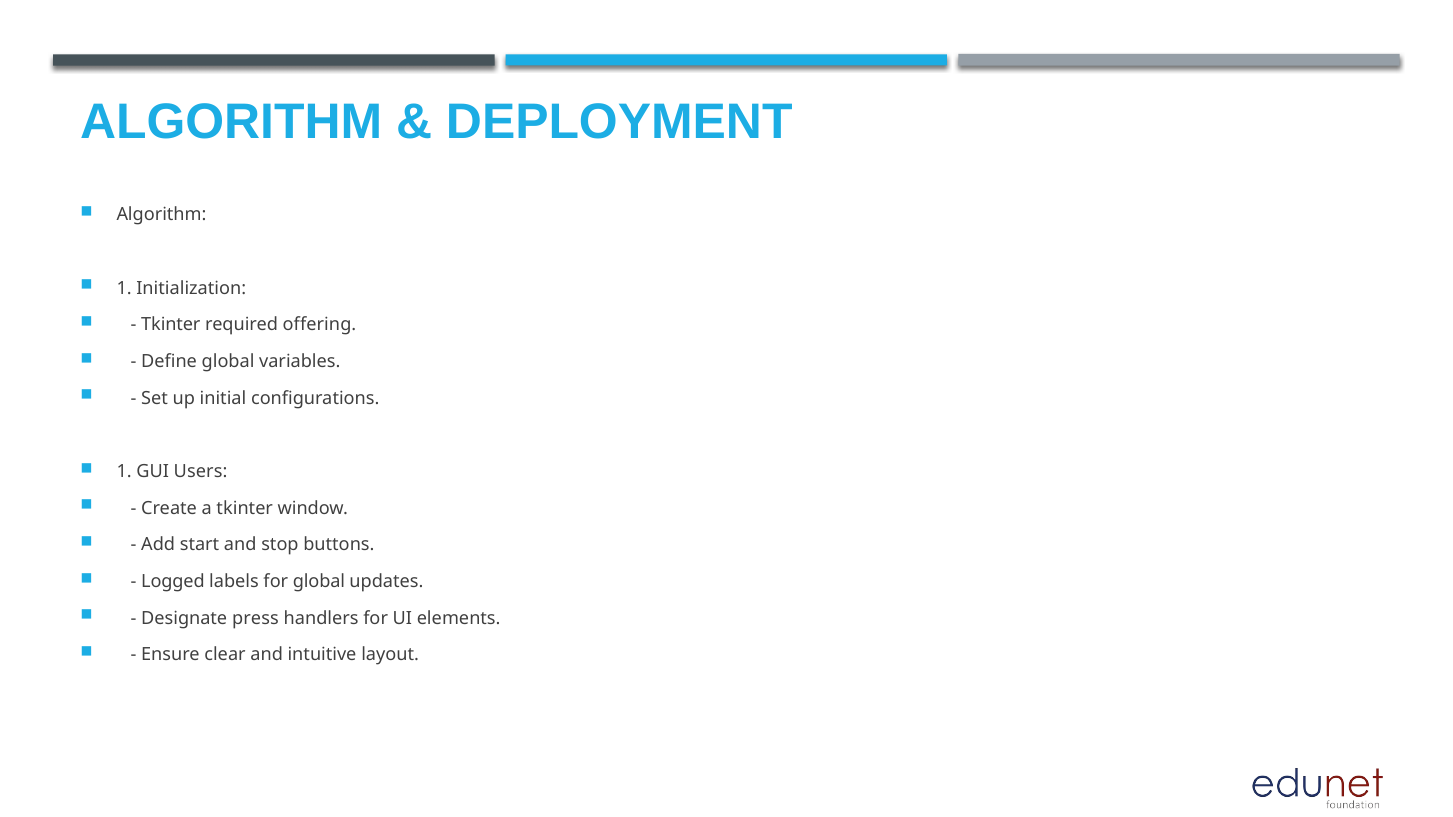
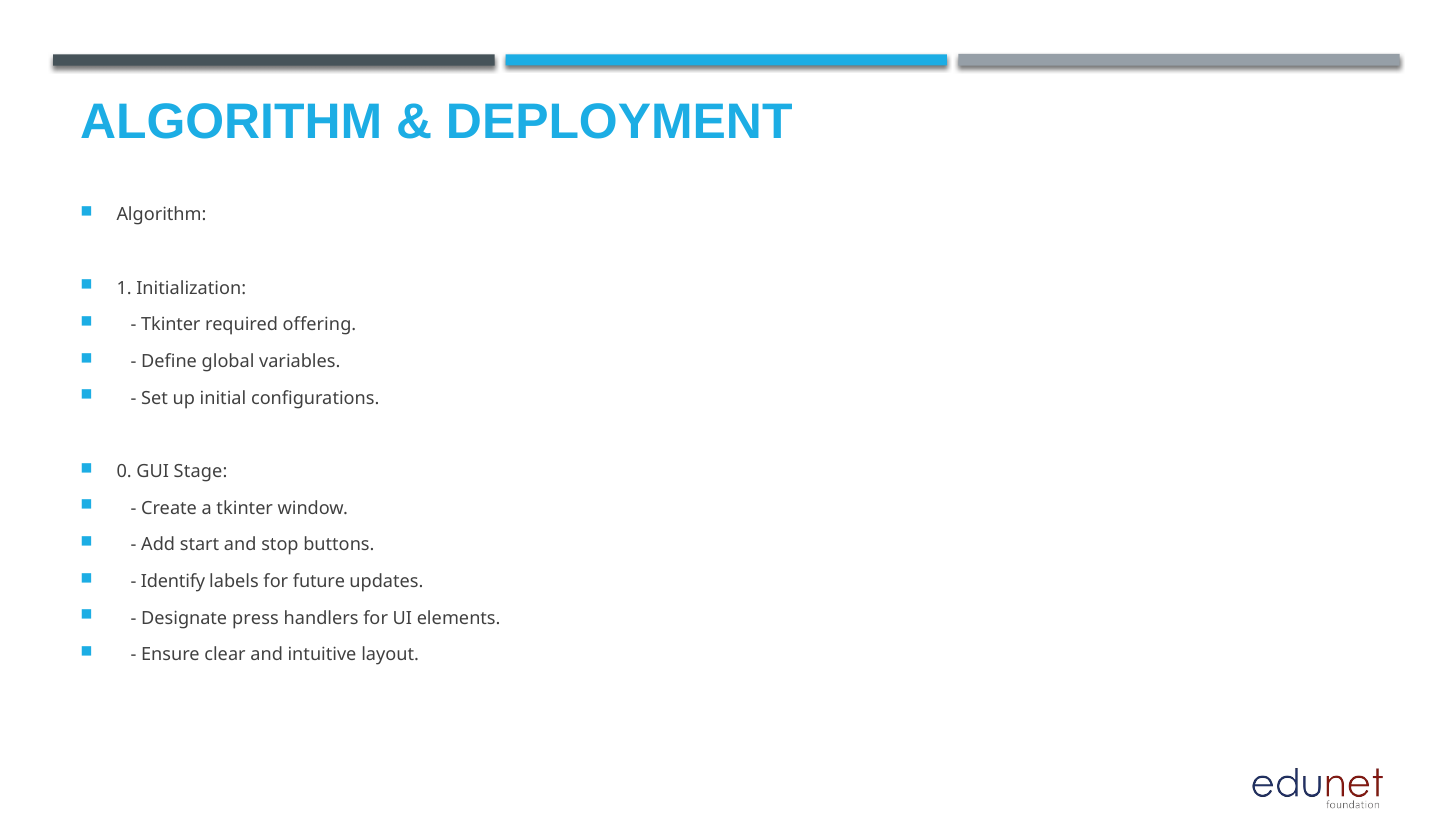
1: 1 -> 0 (124, 472)
Users: Users -> Stage (201, 472)
Logged: Logged -> Identify (173, 582)
for global: global -> future (319, 582)
